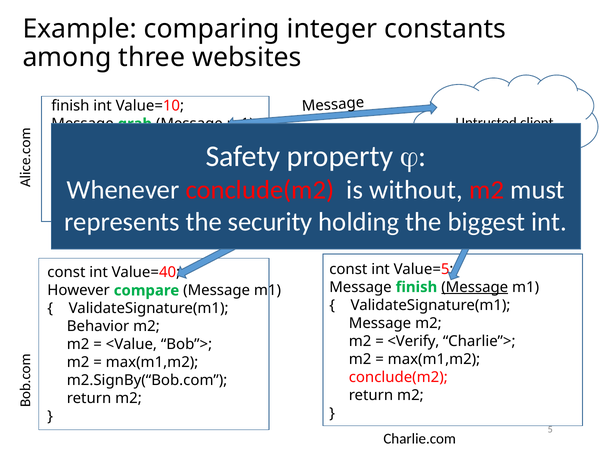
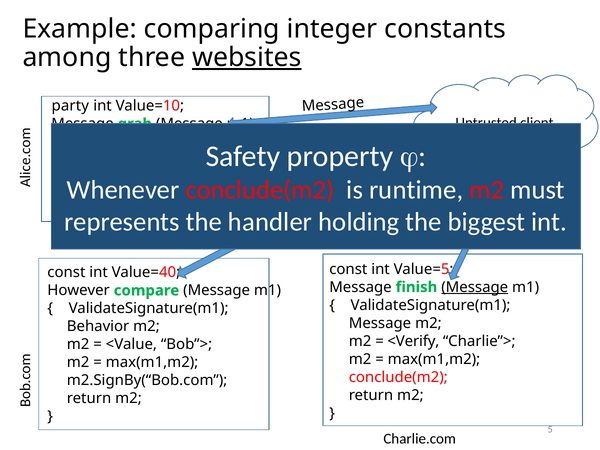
websites underline: none -> present (247, 58)
finish: finish -> party (70, 106)
without: without -> runtime (416, 190)
security: security -> handler (270, 222)
